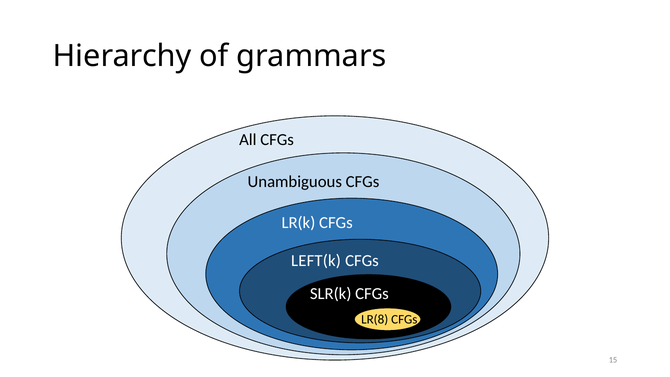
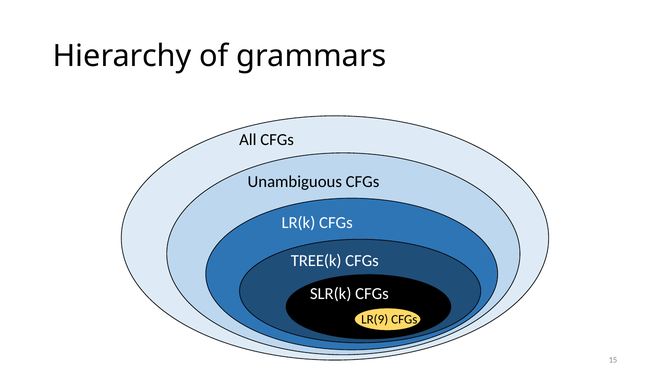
LEFT(k: LEFT(k -> TREE(k (316, 261)
LR(8: LR(8 -> LR(9 (375, 319)
